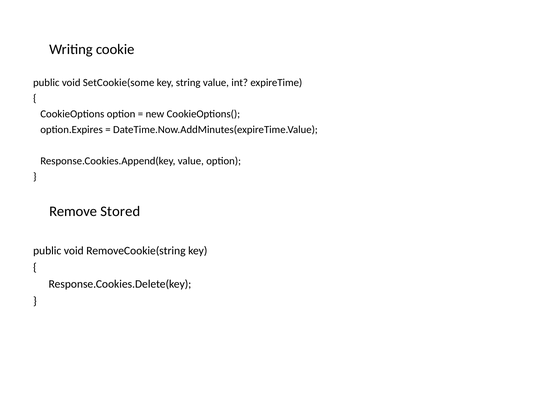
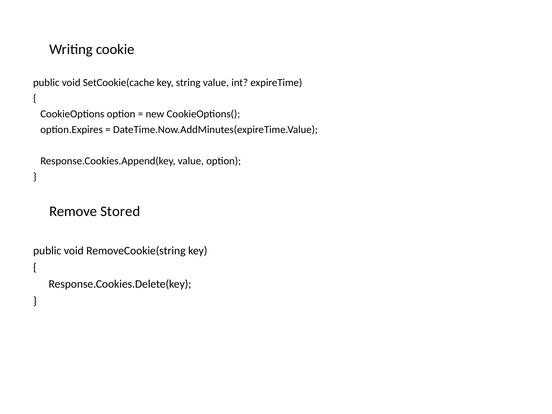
SetCookie(some: SetCookie(some -> SetCookie(cache (119, 83)
